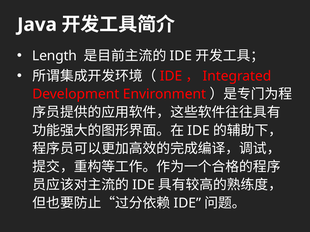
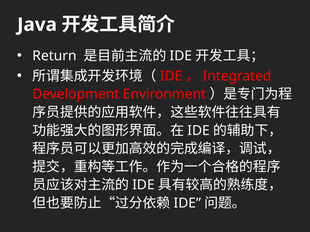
Length: Length -> Return (55, 56)
